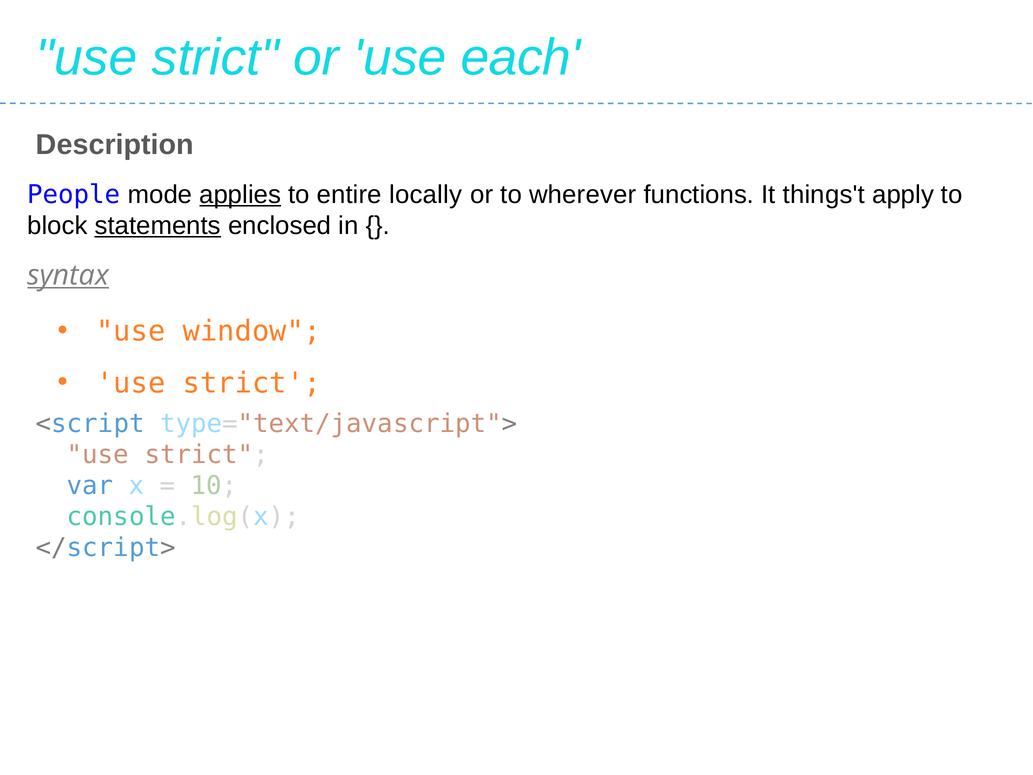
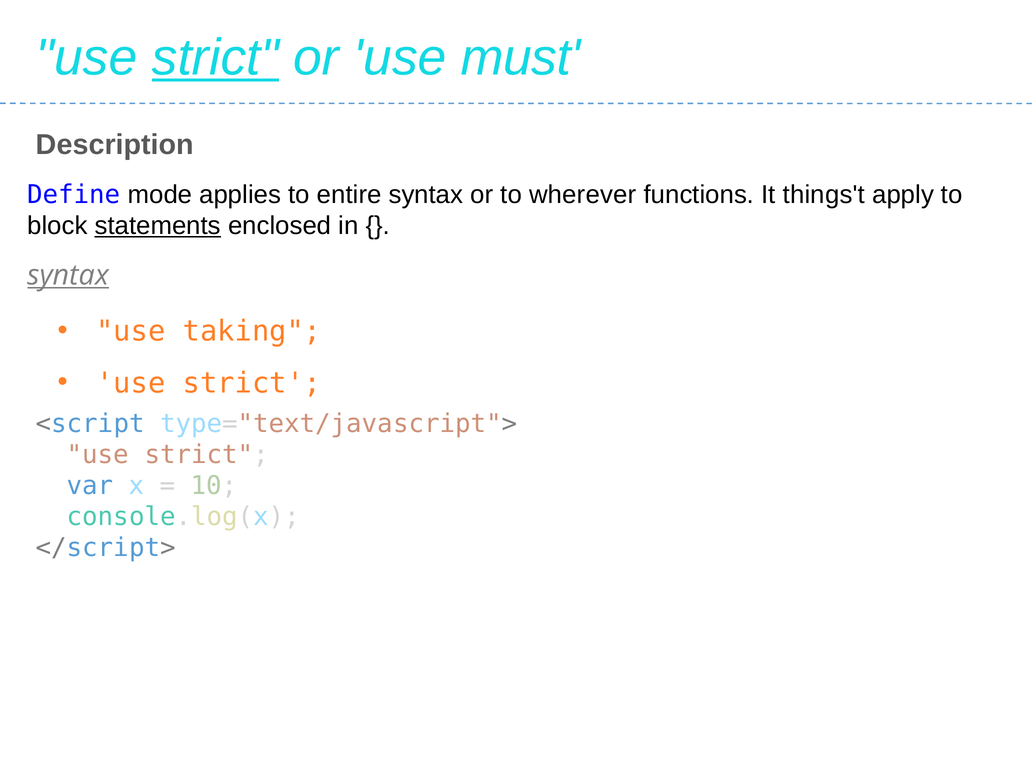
strict underline: none -> present (215, 58)
each: each -> must (521, 58)
People: People -> Define (74, 194)
applies underline: present -> none (240, 194)
entire locally: locally -> syntax (426, 194)
window: window -> taking (252, 331)
